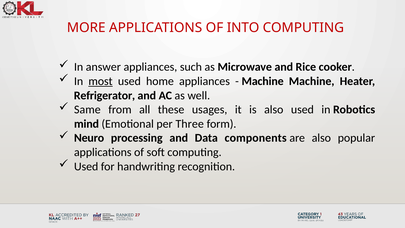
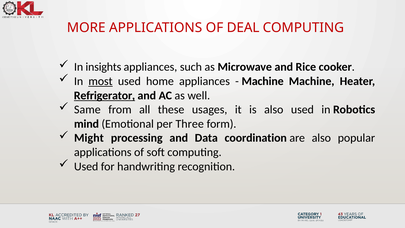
INTO: INTO -> DEAL (243, 28)
answer: answer -> insights (103, 67)
Refrigerator underline: none -> present (105, 95)
Neuro: Neuro -> Might (89, 138)
components: components -> coordination (256, 138)
